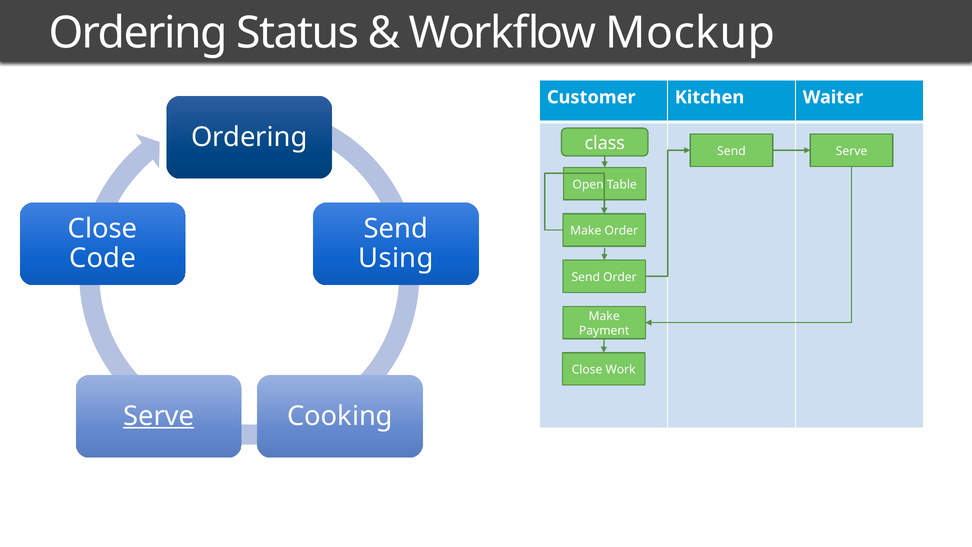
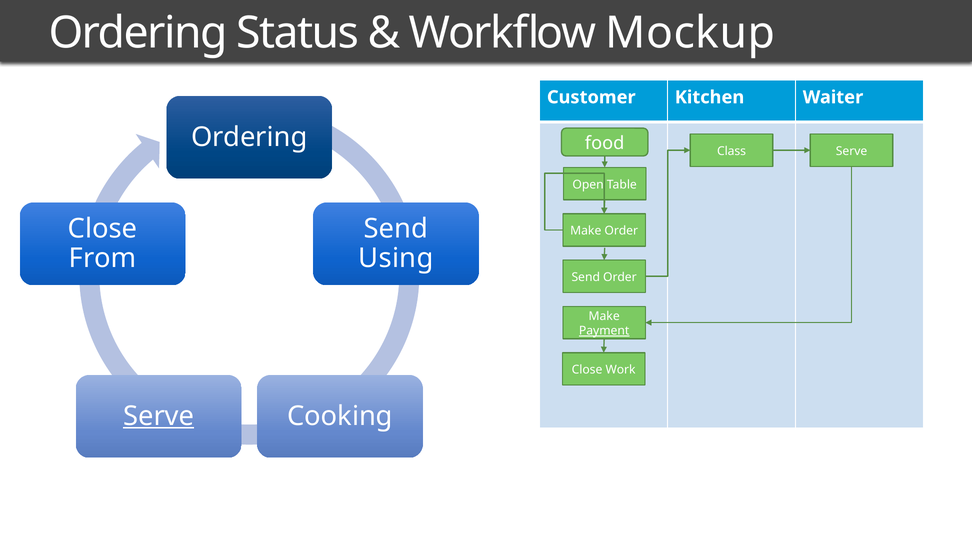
class: class -> food (605, 143)
Send: Send -> Class (732, 151)
Code: Code -> From (103, 258)
Payment underline: none -> present (604, 331)
